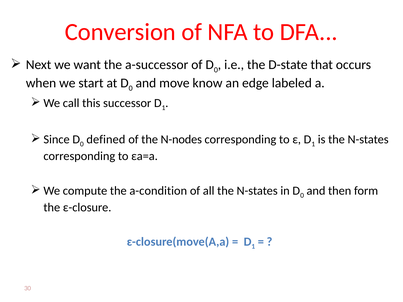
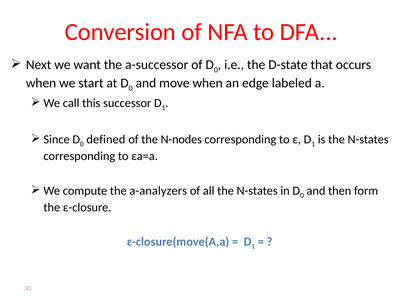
move know: know -> when (208, 83)
a-condition: a-condition -> a-analyzers (158, 191)
